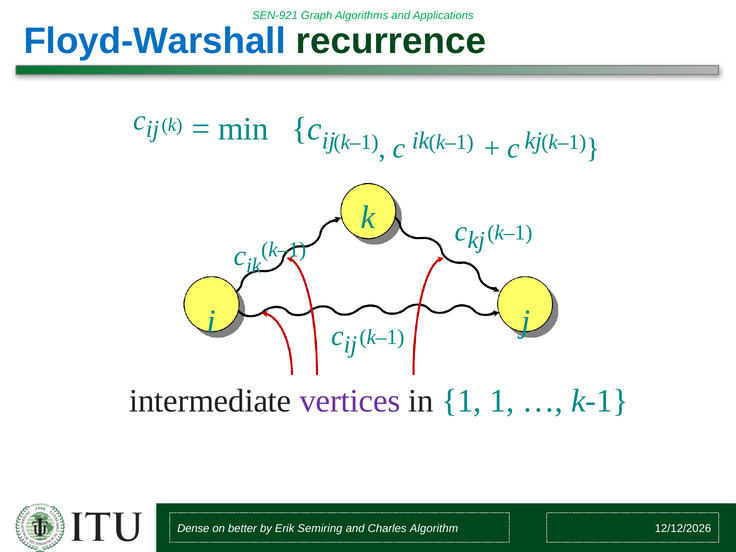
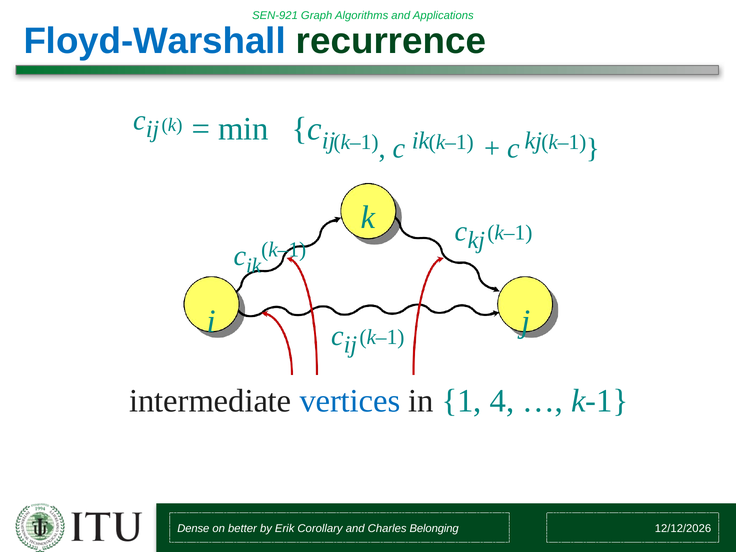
vertices colour: purple -> blue (350, 401)
1 1: 1 -> 4 (502, 401)
Semiring: Semiring -> Corollary (320, 528)
Algorithm: Algorithm -> Belonging (434, 528)
